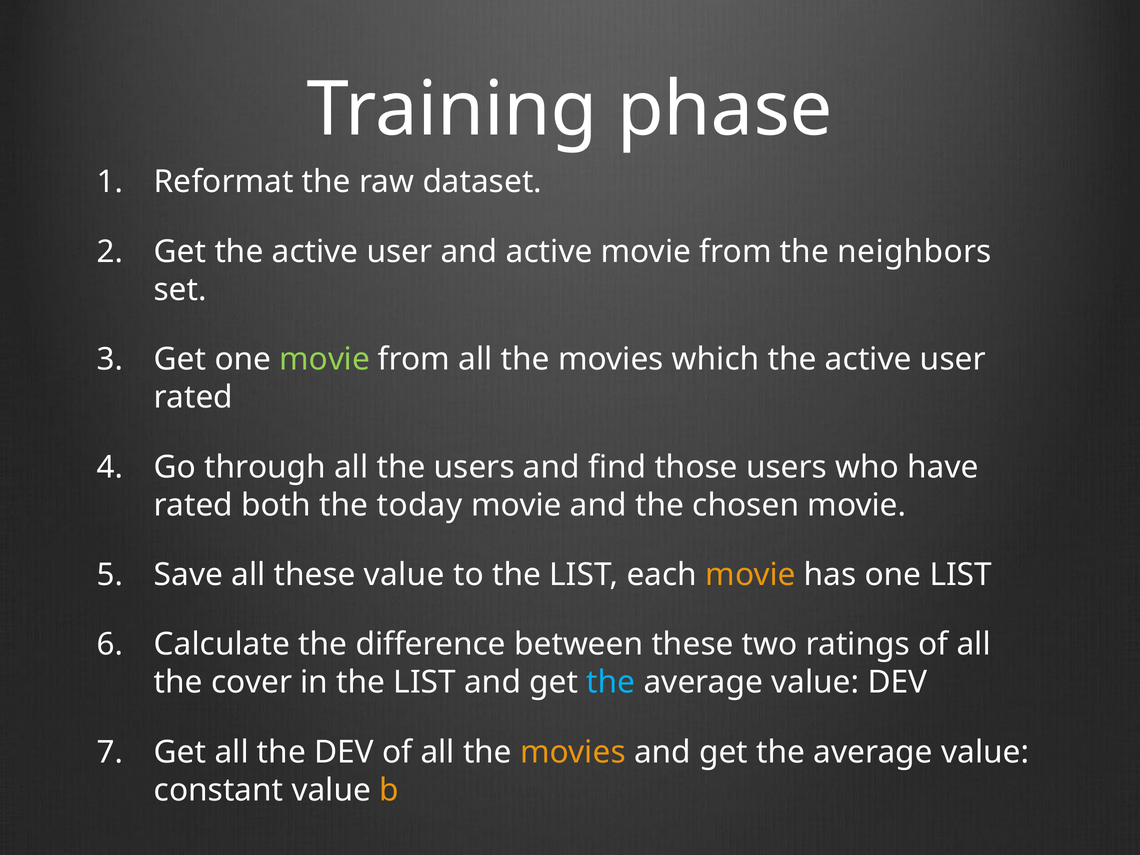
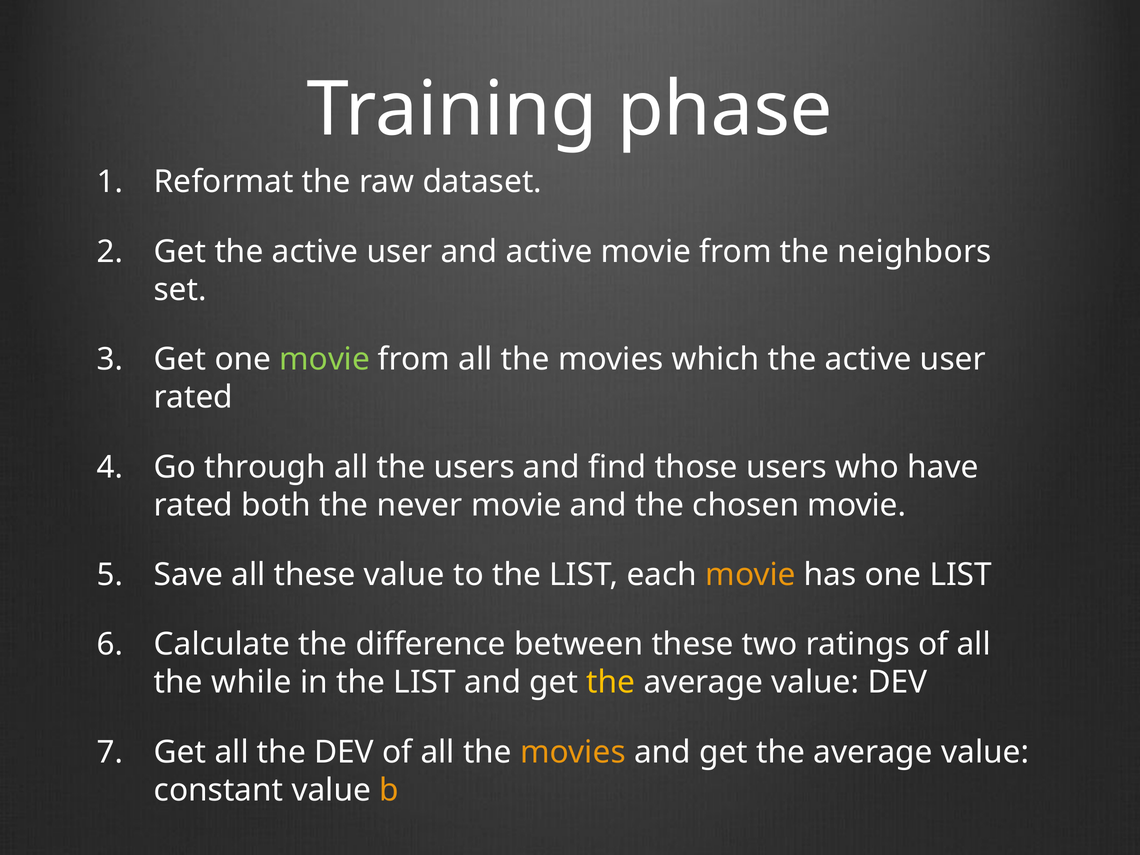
today: today -> never (420, 505)
cover: cover -> while (251, 683)
the colour: light blue -> yellow (611, 683)
